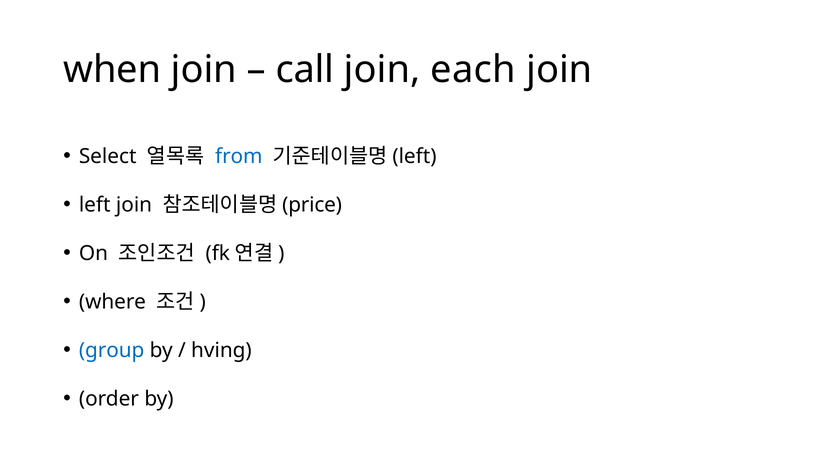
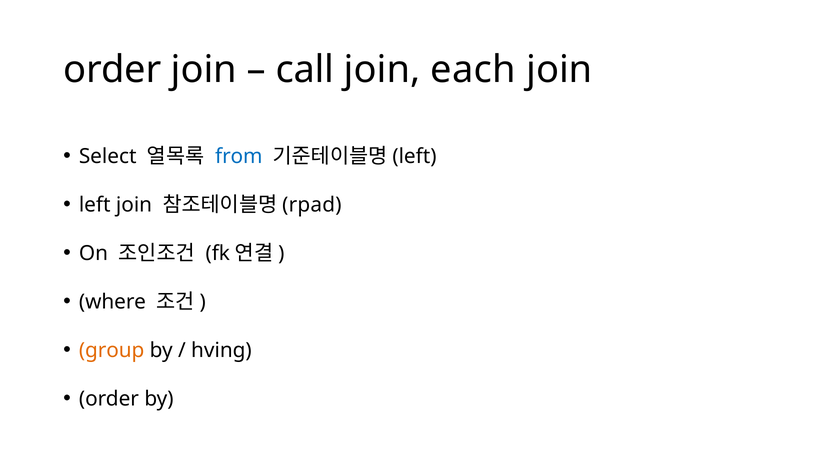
when: when -> order (112, 70)
price: price -> rpad (312, 205)
group colour: blue -> orange (112, 351)
